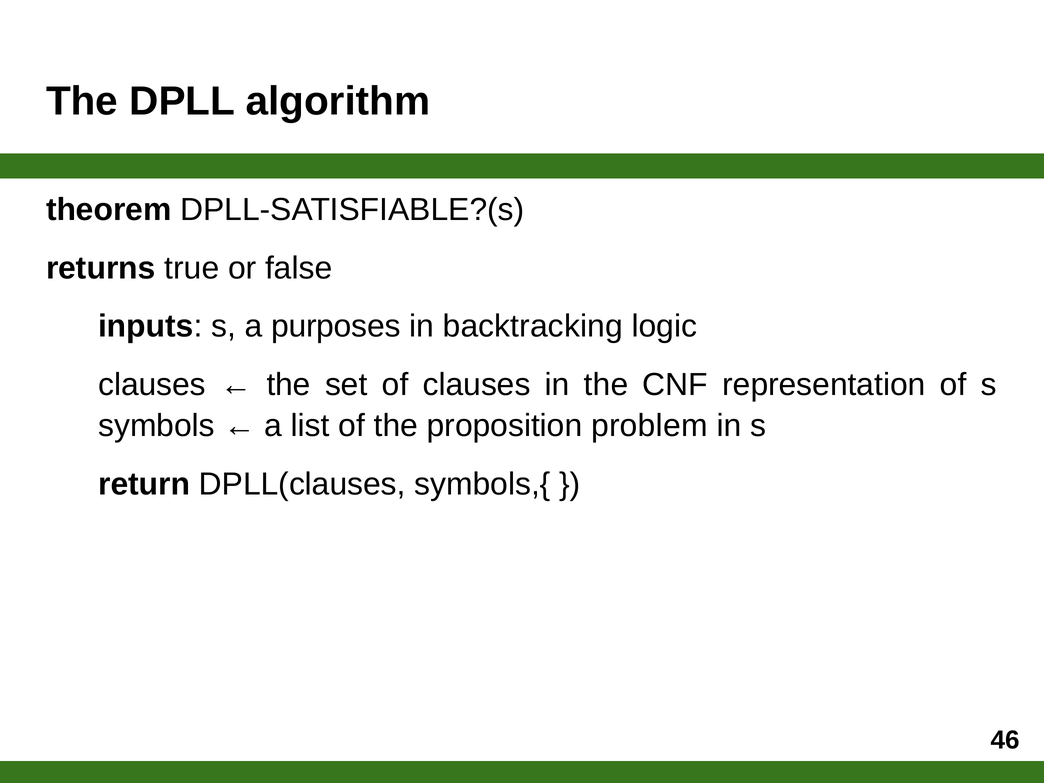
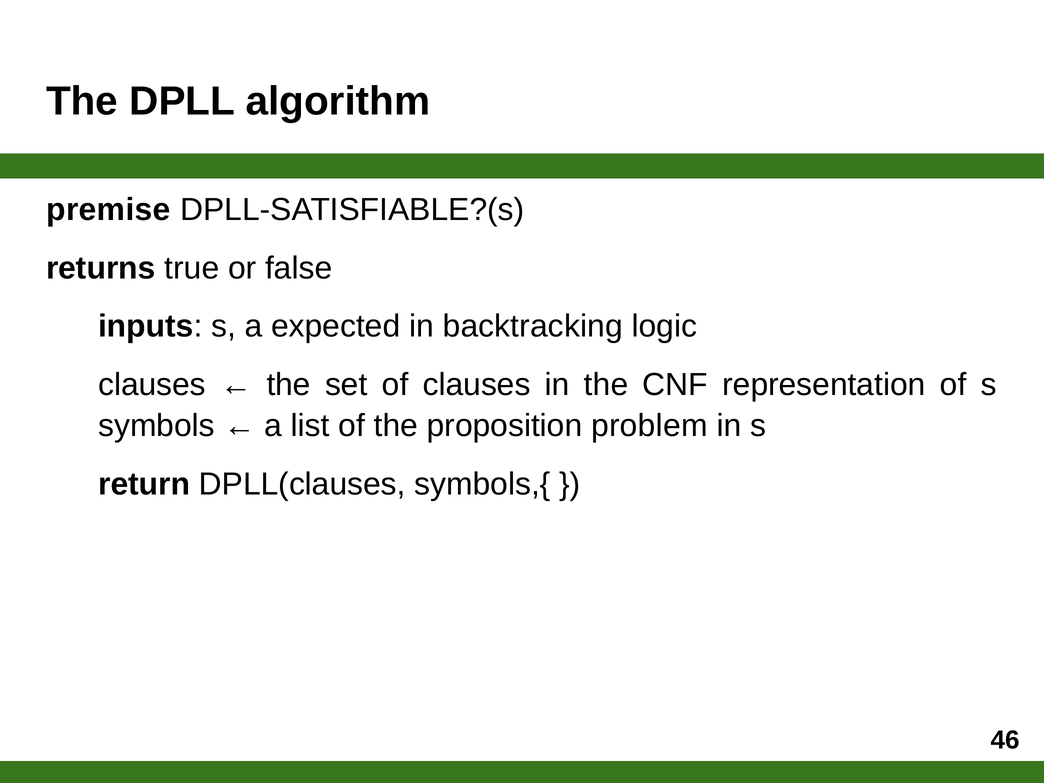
theorem: theorem -> premise (109, 210)
purposes: purposes -> expected (336, 326)
